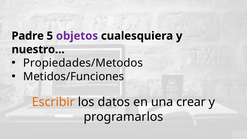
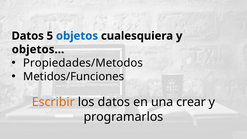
Padre: Padre -> Datos (28, 36)
objetos colour: purple -> blue (77, 36)
nuestro…: nuestro… -> objetos… (38, 49)
